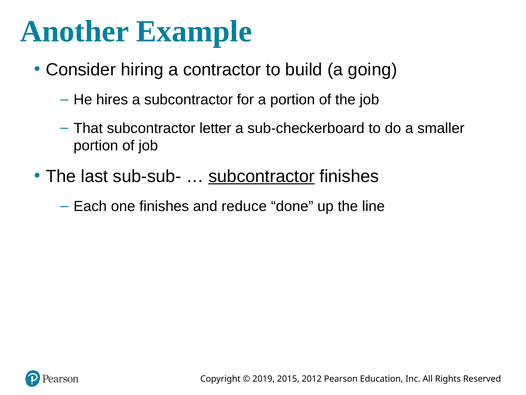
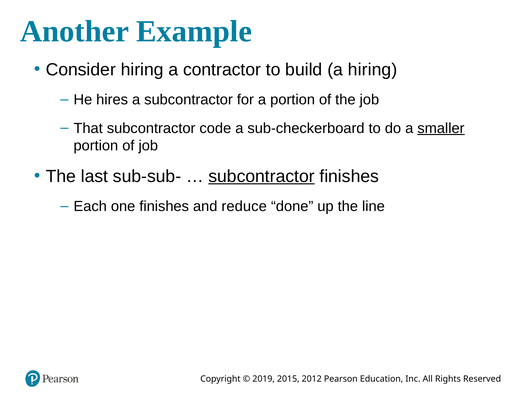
a going: going -> hiring (373, 70)
letter: letter -> code (215, 128)
smaller underline: none -> present (441, 128)
